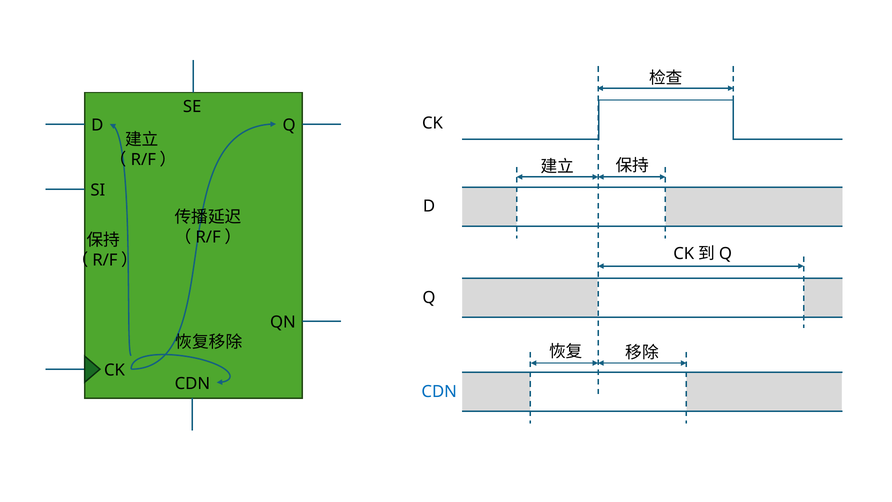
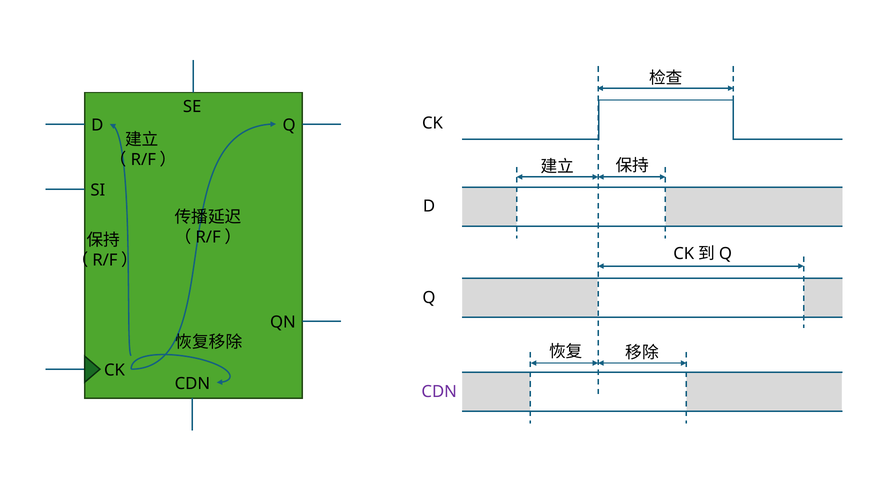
CDN colour: blue -> purple (439, 391)
